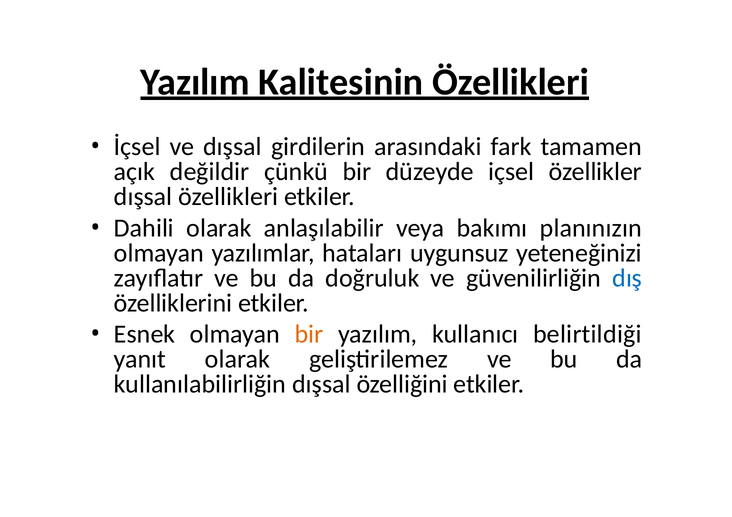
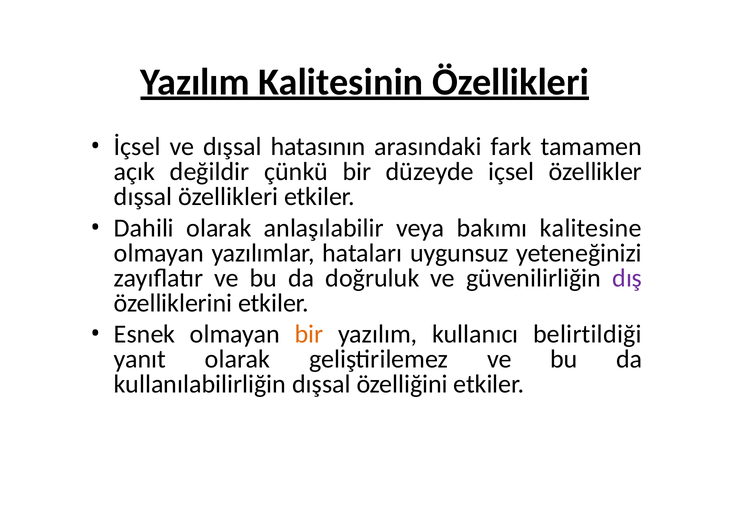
girdilerin: girdilerin -> hatasının (318, 147)
planınızın: planınızın -> kalitesine (591, 228)
dış colour: blue -> purple (627, 278)
